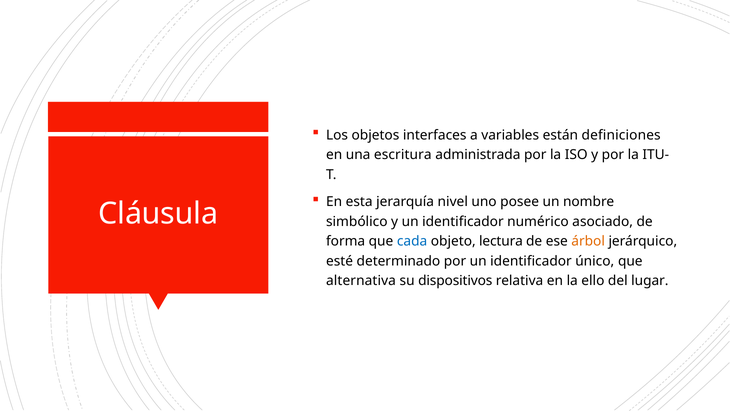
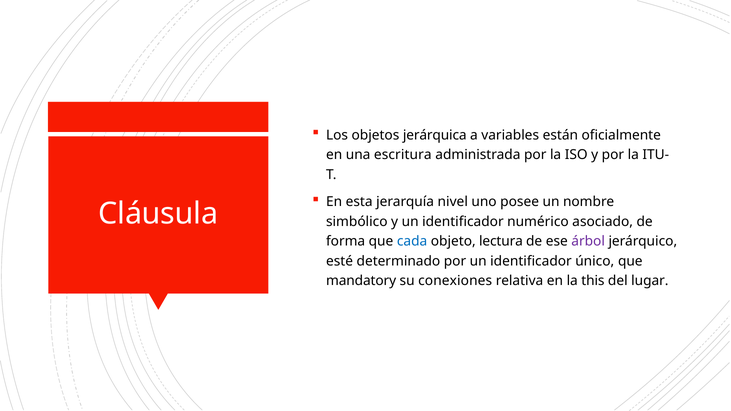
interfaces: interfaces -> jerárquica (435, 135)
definiciones: definiciones -> oficialmente (621, 135)
árbol colour: orange -> purple (588, 241)
alternativa: alternativa -> mandatory (361, 281)
dispositivos: dispositivos -> conexiones (455, 281)
ello: ello -> this (593, 281)
